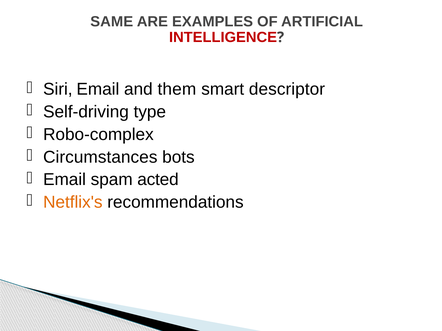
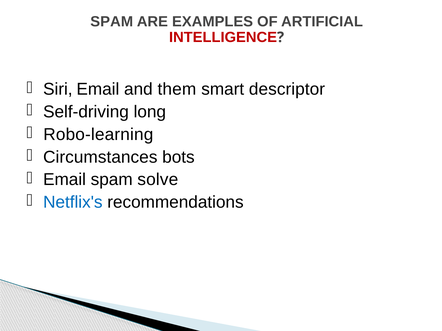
SAME: SAME -> SPAM (112, 22)
type: type -> long (150, 112)
Robo-complex: Robo-complex -> Robo-learning (98, 135)
acted: acted -> solve (158, 180)
Netflix's colour: orange -> blue (73, 202)
